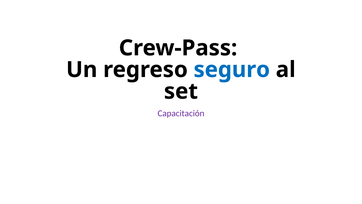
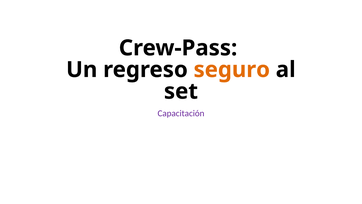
seguro colour: blue -> orange (232, 70)
